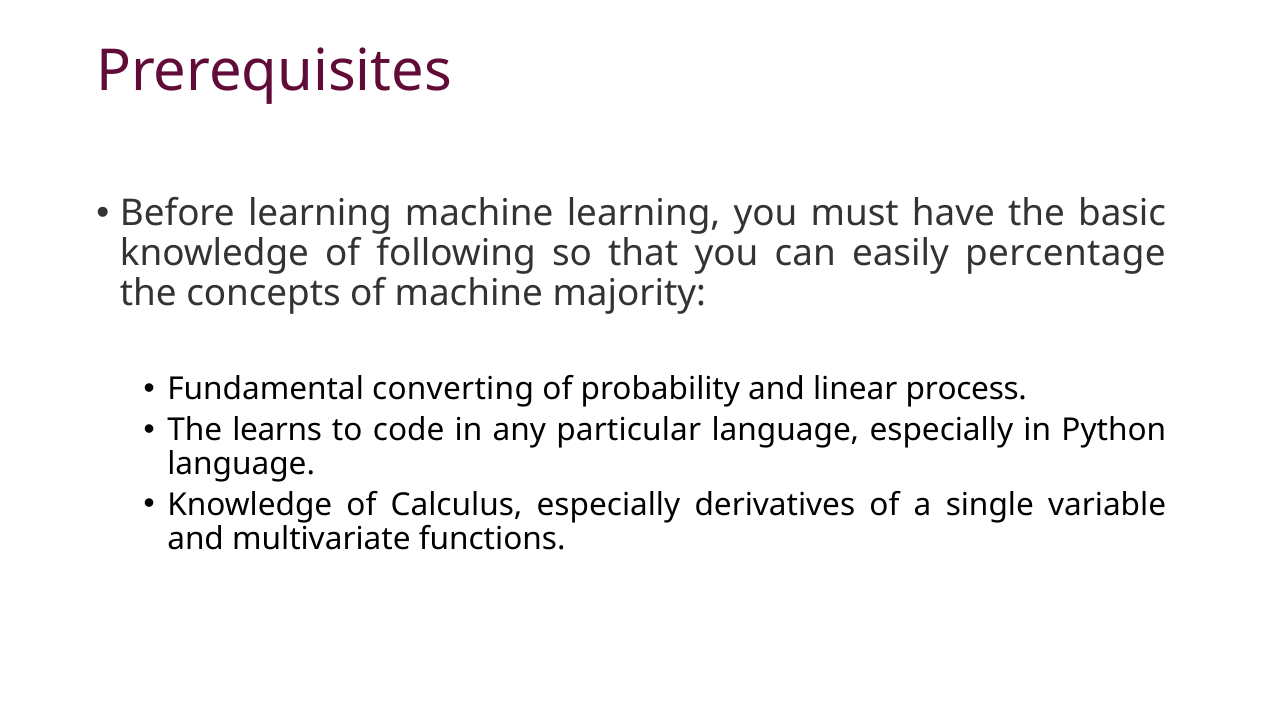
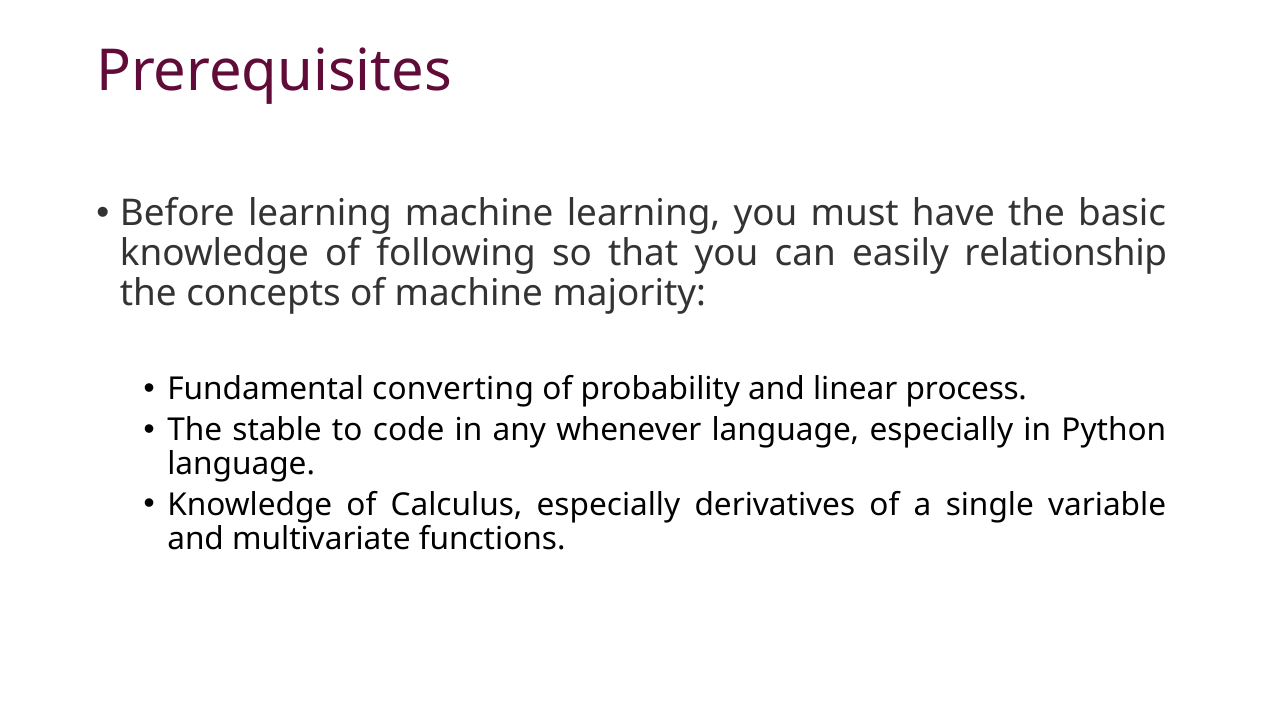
percentage: percentage -> relationship (1066, 253)
learns: learns -> stable (277, 430)
particular: particular -> whenever (629, 430)
